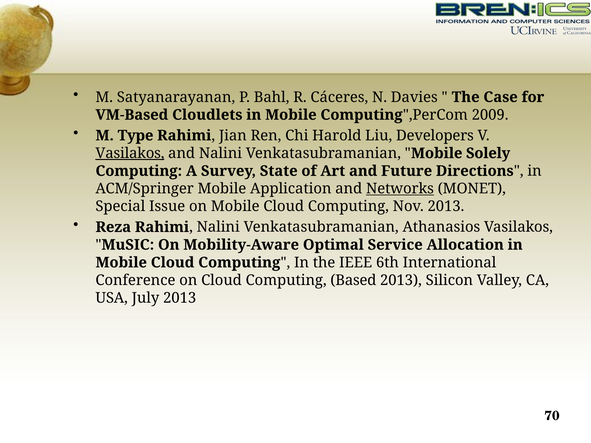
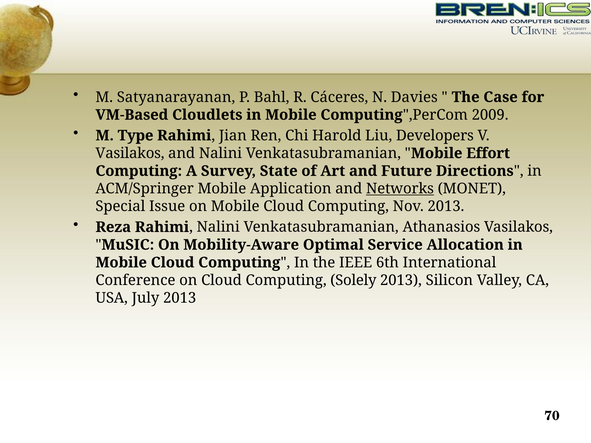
Vasilakos underline: present -> none (130, 153)
Solely: Solely -> Effort (488, 153)
Based: Based -> Solely (353, 280)
